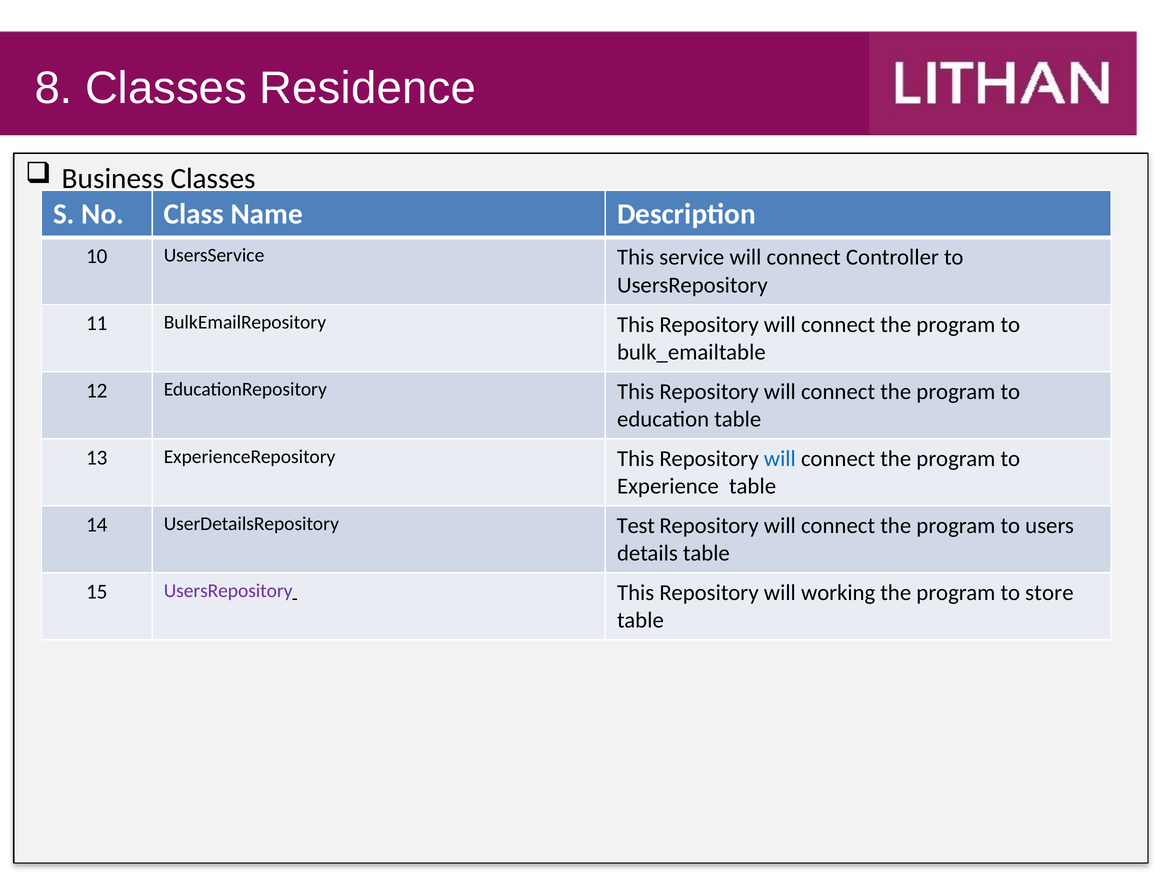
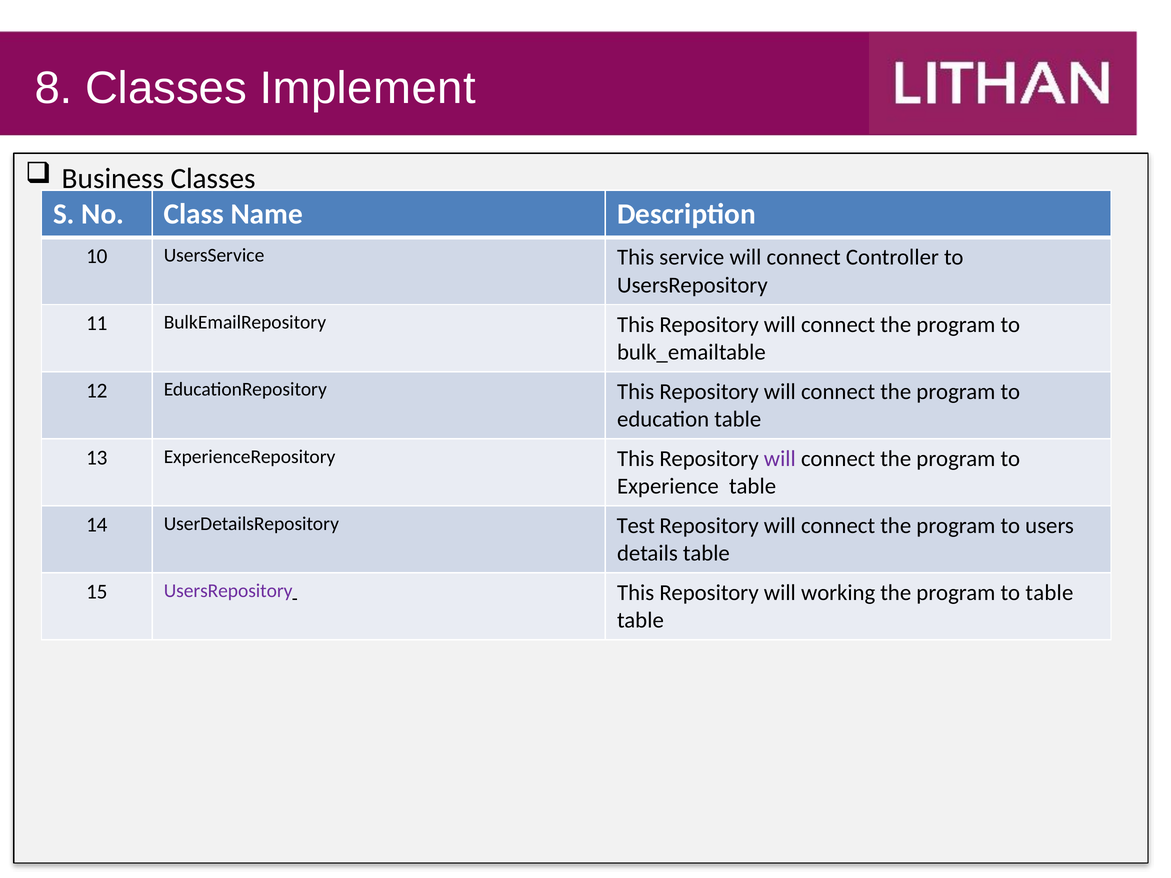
Residence: Residence -> Implement (368, 88)
will colour: blue -> purple (780, 459)
to store: store -> table (1049, 593)
